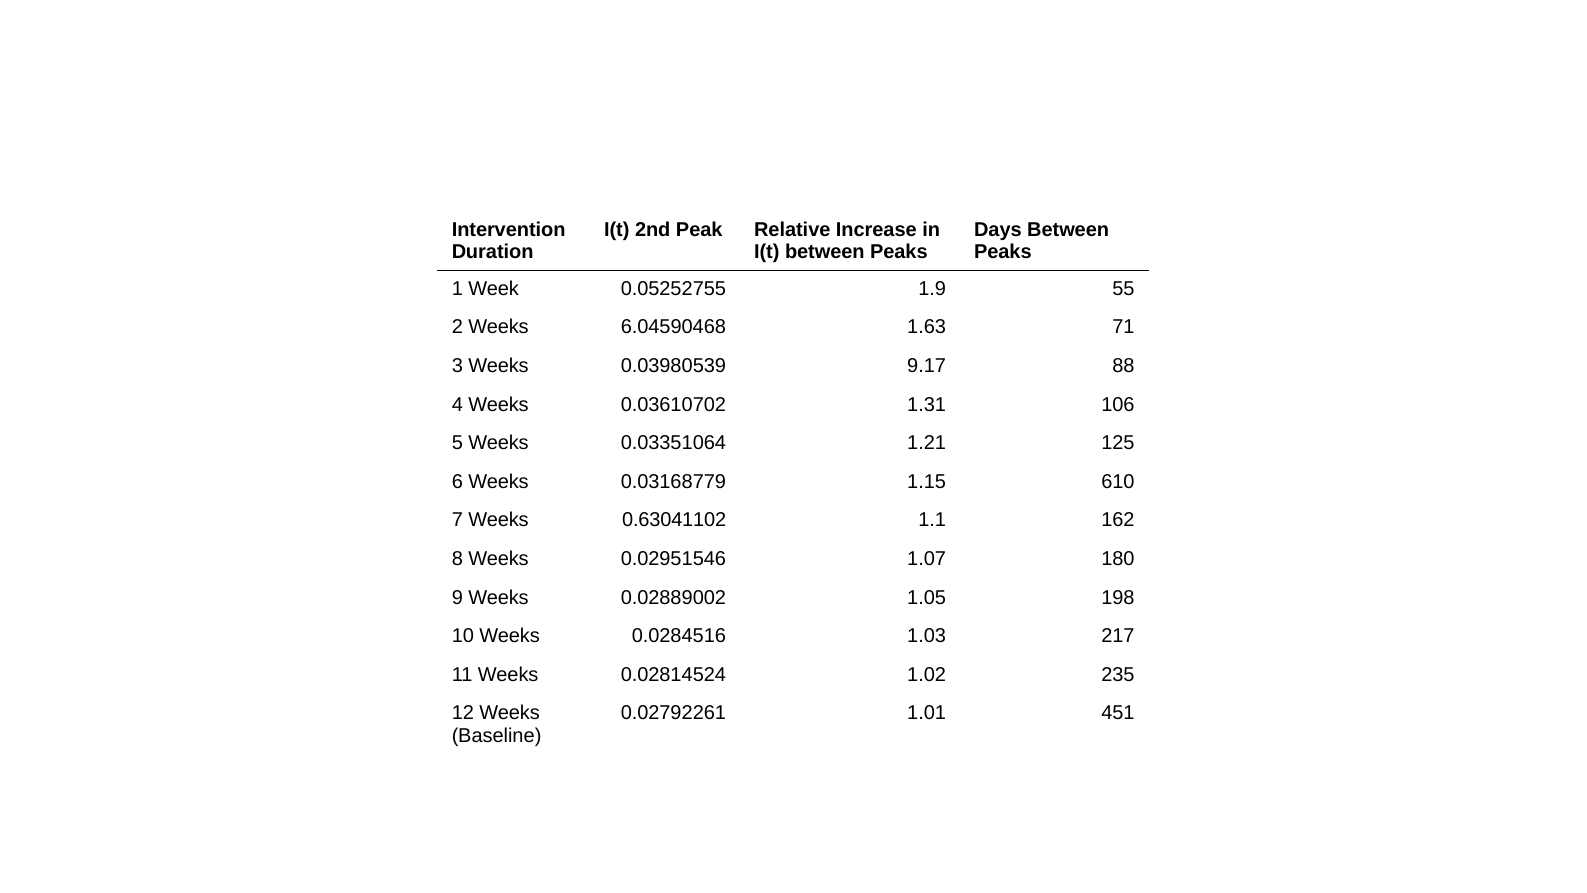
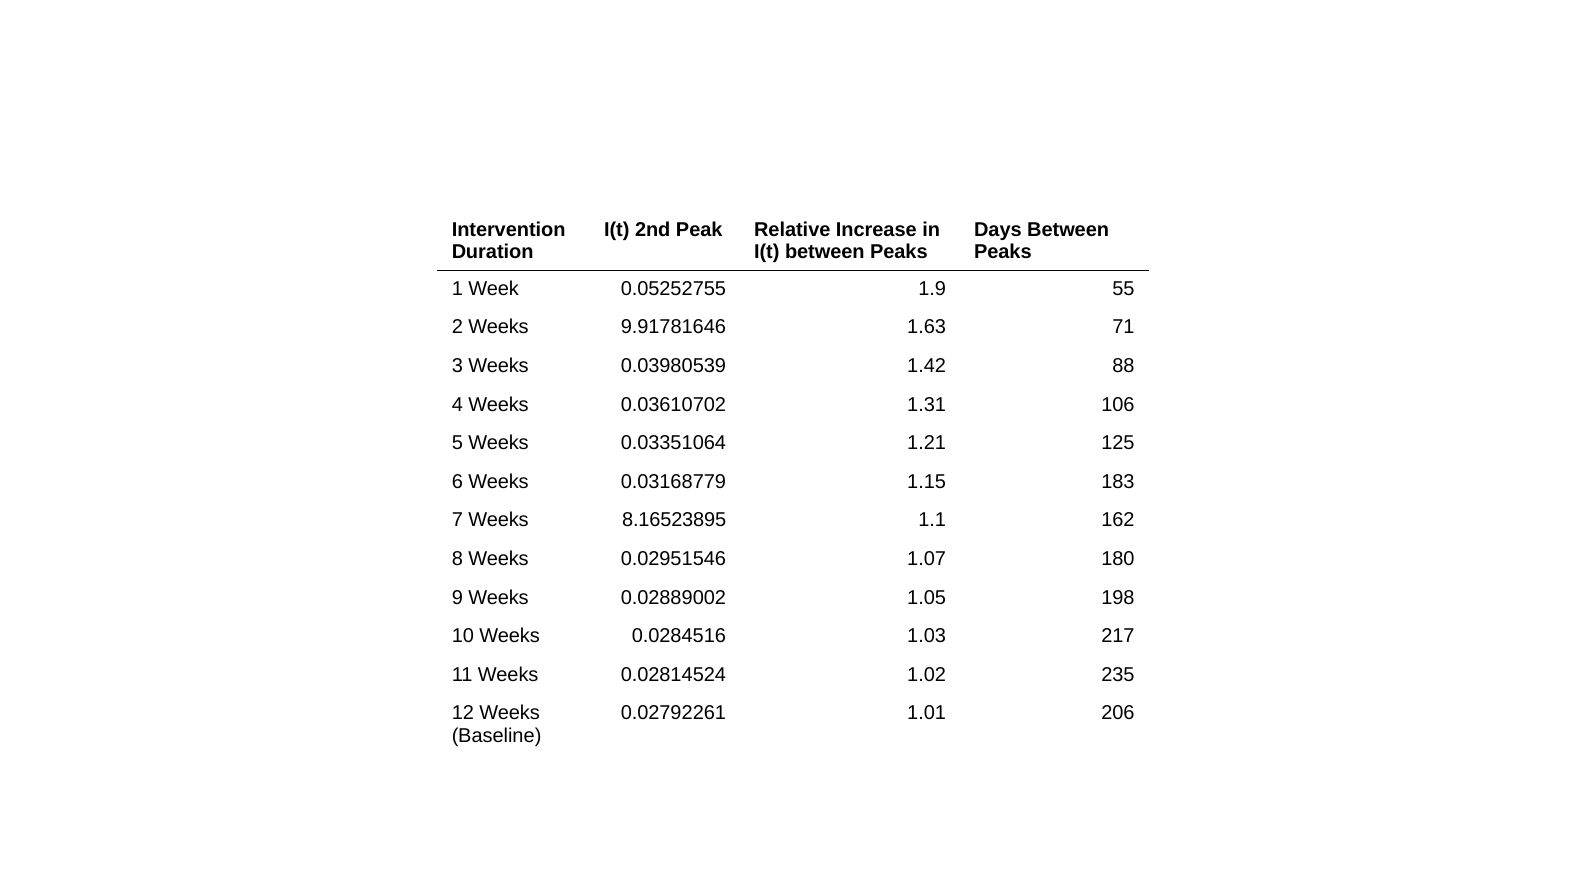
6.04590468: 6.04590468 -> 9.91781646 (673, 327)
9.17: 9.17 -> 1.42 (927, 366)
610: 610 -> 183 (1118, 482)
0.63041102: 0.63041102 -> 8.16523895 (674, 520)
451: 451 -> 206 (1118, 713)
